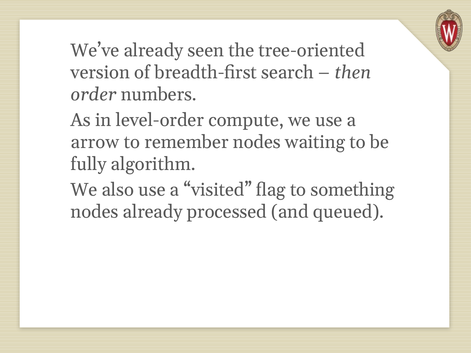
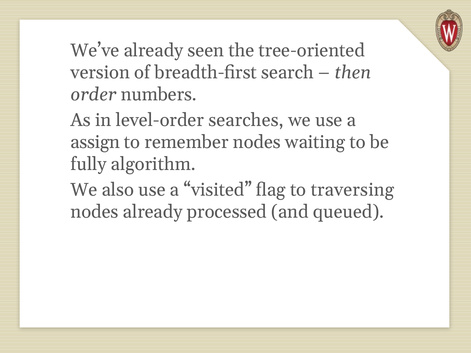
compute: compute -> searches (246, 120)
arrow: arrow -> assign (95, 142)
something: something -> traversing (352, 190)
